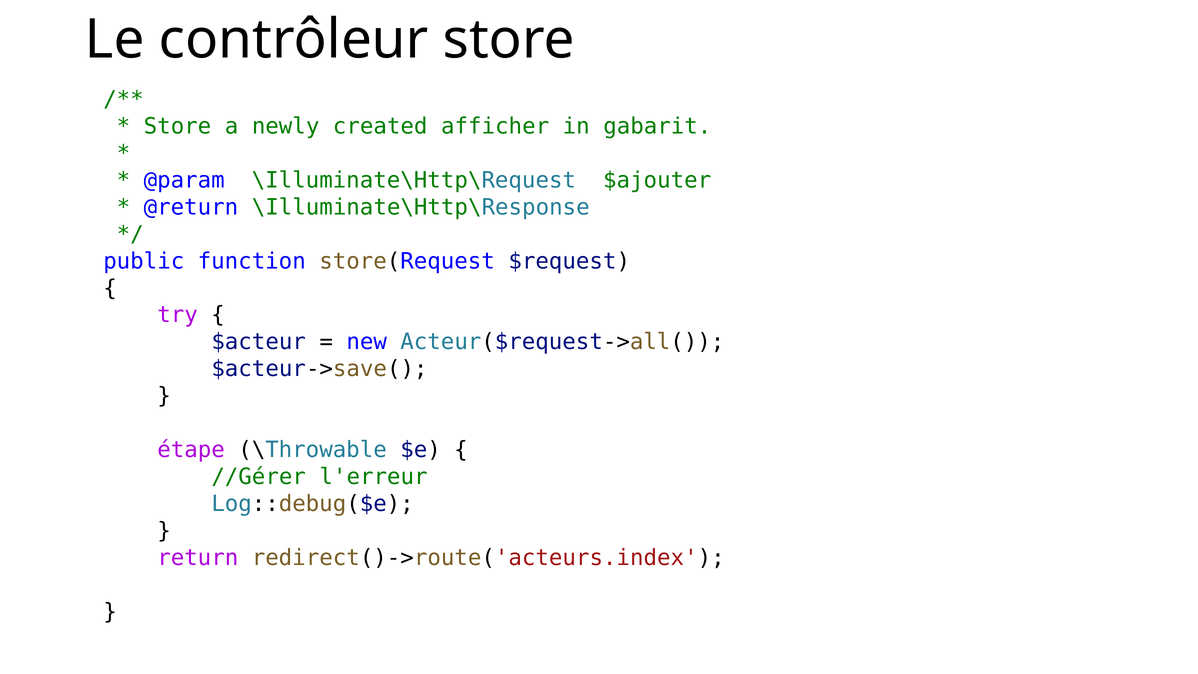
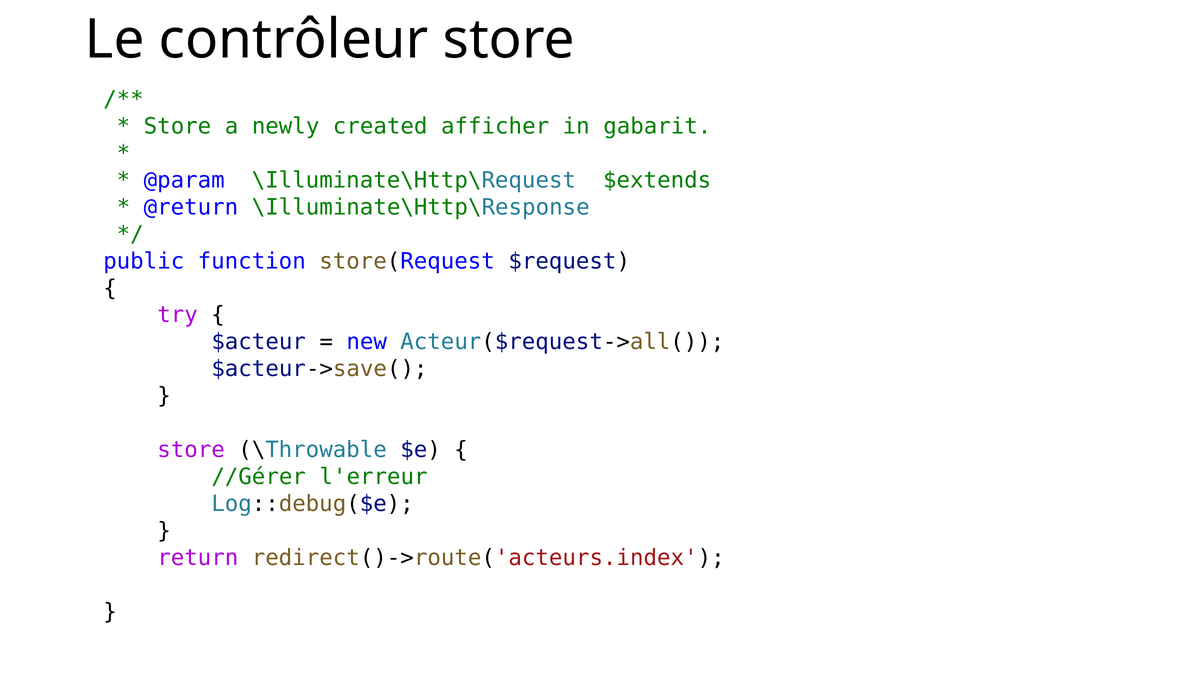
$ajouter: $ajouter -> $extends (657, 180)
étape: étape -> store (191, 450)
